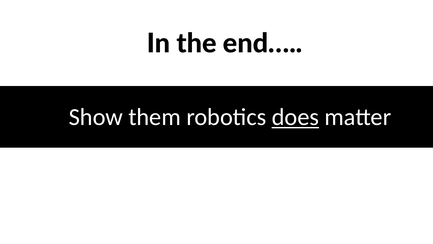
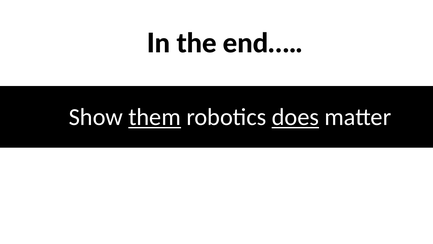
them underline: none -> present (155, 117)
